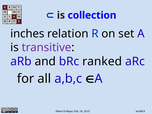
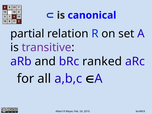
collection: collection -> canonical (92, 15)
inches: inches -> partial (27, 34)
